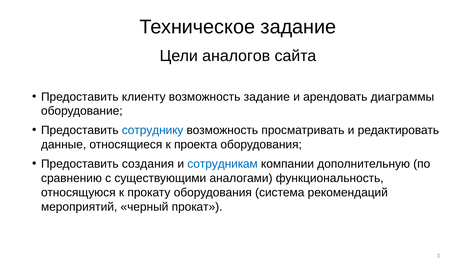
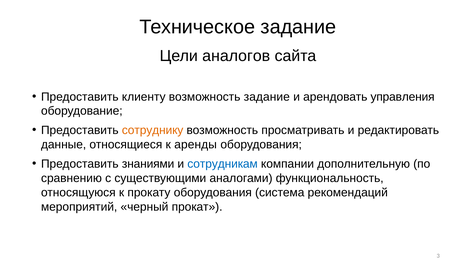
диаграммы: диаграммы -> управления (403, 97)
сотруднику colour: blue -> orange (153, 130)
проекта: проекта -> аренды (196, 144)
создания: создания -> знаниями (148, 164)
